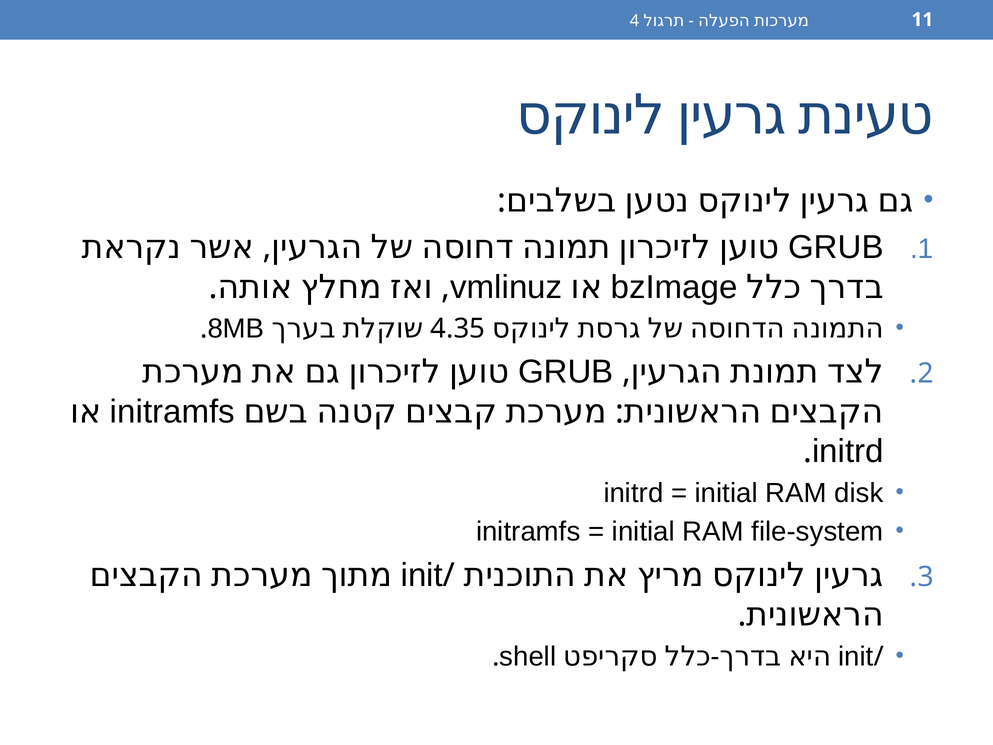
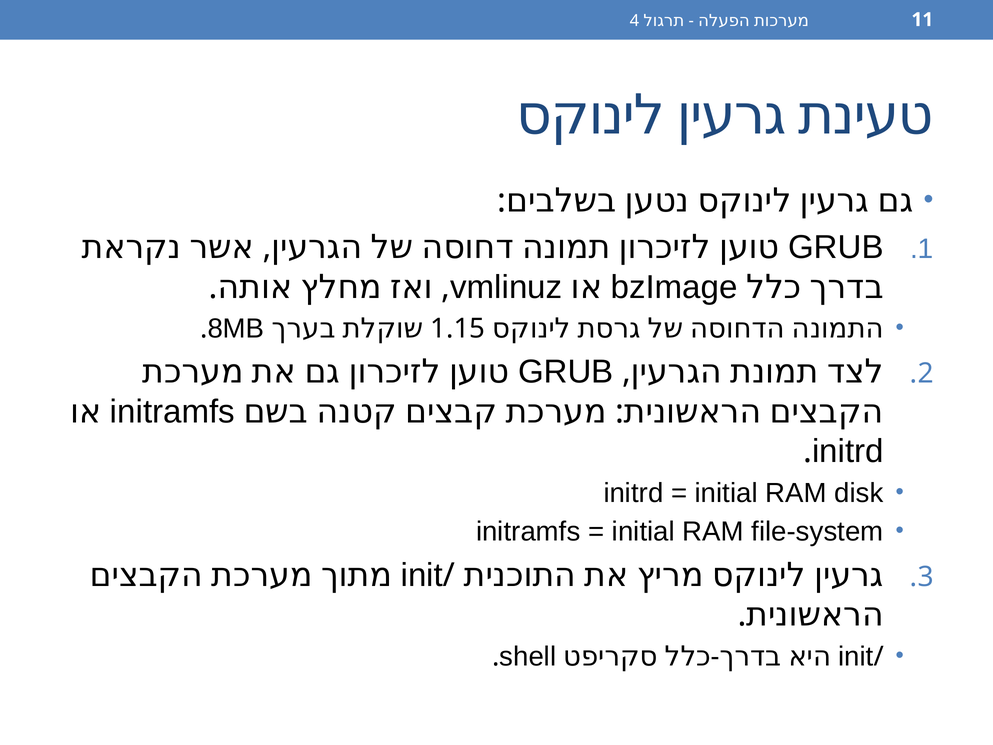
4.35: 4.35 -> 1.15 (458, 329)
